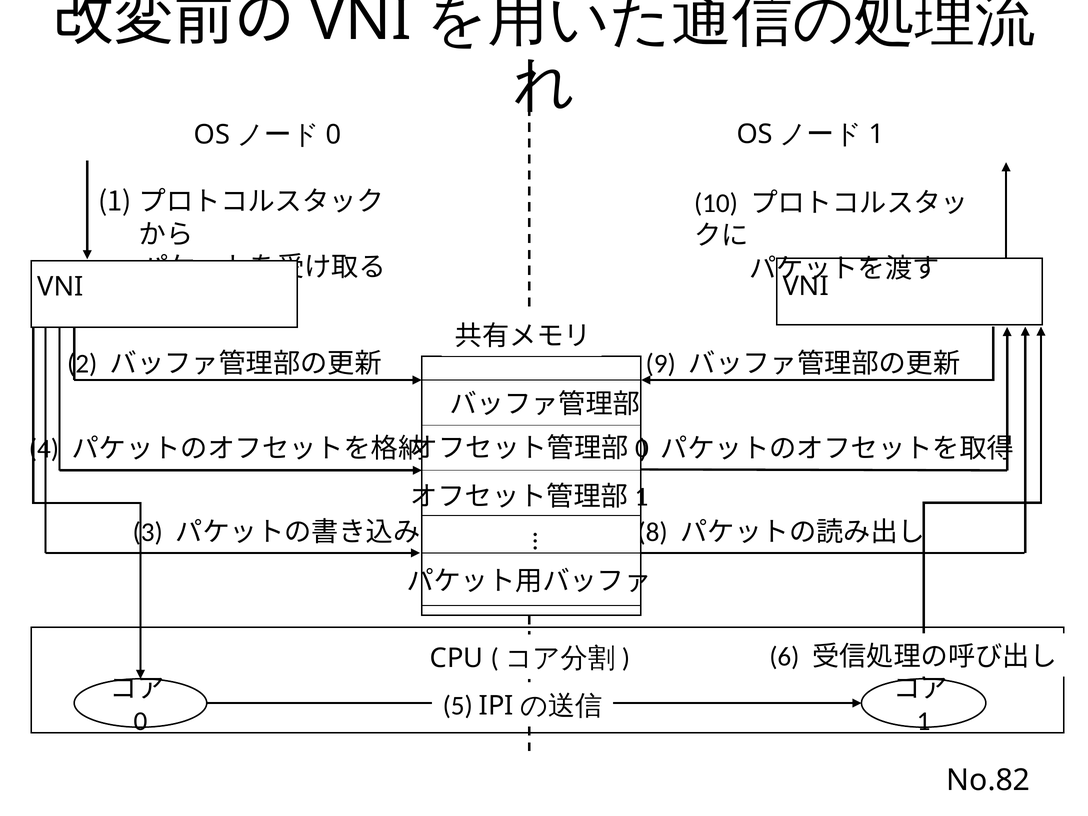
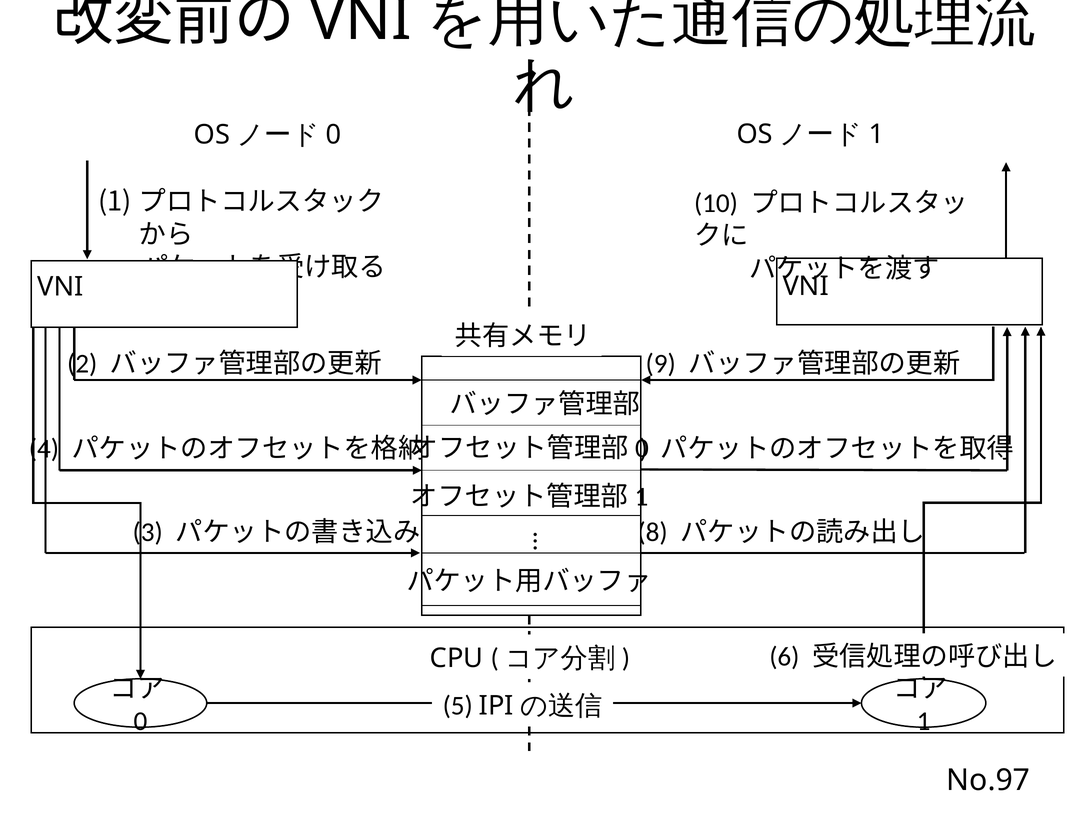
No.82: No.82 -> No.97 (988, 780)
